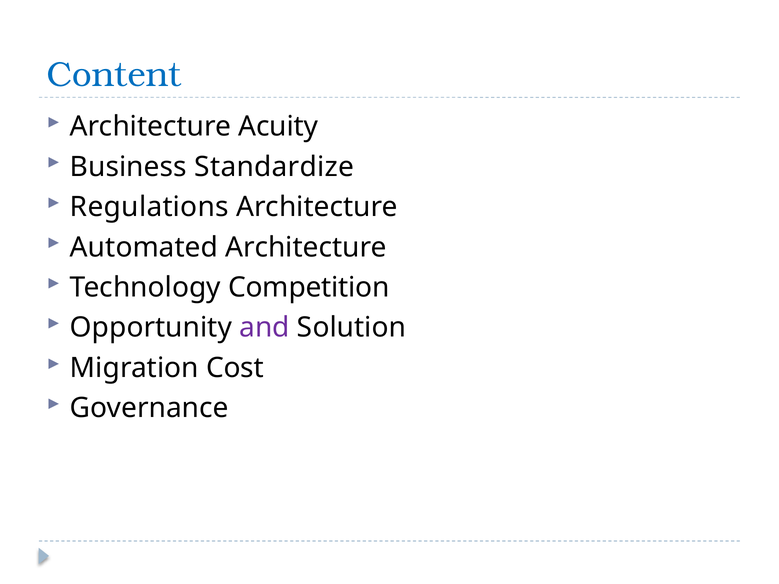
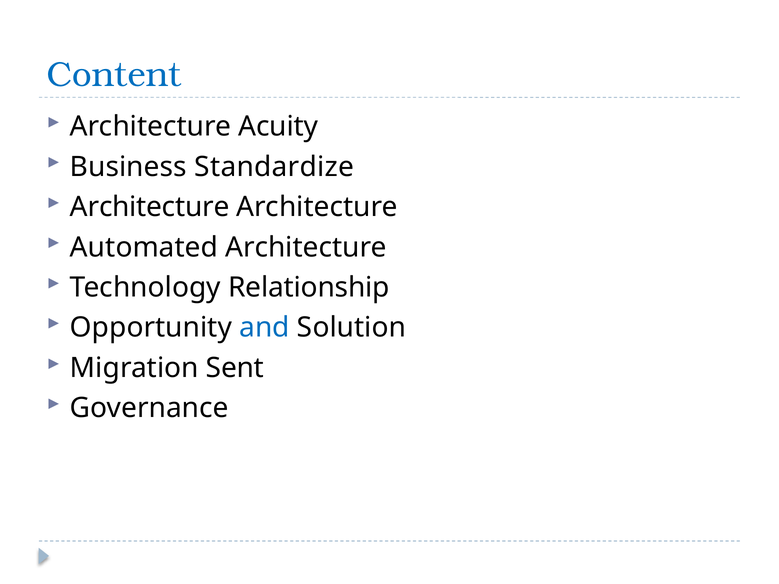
Regulations: Regulations -> Architecture (150, 207)
Competition: Competition -> Relationship (309, 288)
and colour: purple -> blue (265, 328)
Cost: Cost -> Sent (235, 368)
